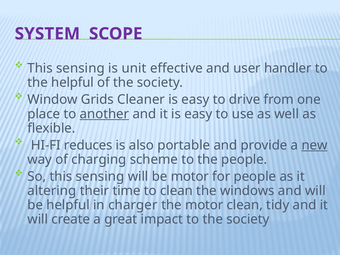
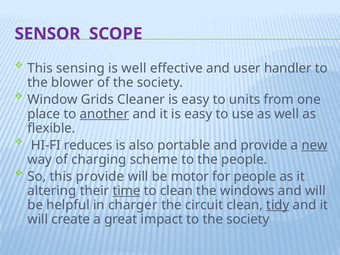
SYSTEM: SYSTEM -> SENSOR (48, 34)
is unit: unit -> well (134, 68)
the helpful: helpful -> blower (73, 83)
drive: drive -> units (245, 100)
So this sensing: sensing -> provide (100, 176)
time underline: none -> present (127, 191)
the motor: motor -> circuit (204, 205)
tidy underline: none -> present (278, 205)
